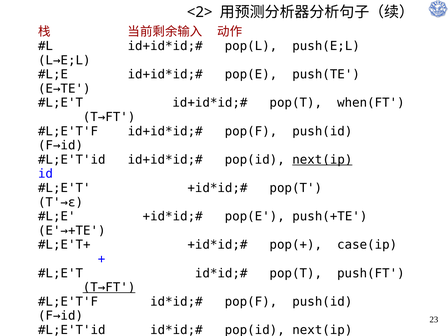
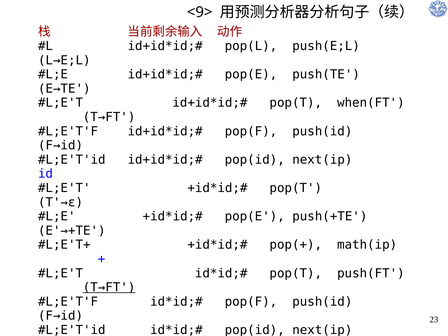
<2>: <2> -> <9> (200, 12)
next(ip underline: present -> none (322, 160)
case(ip: case(ip -> math(ip (367, 245)
